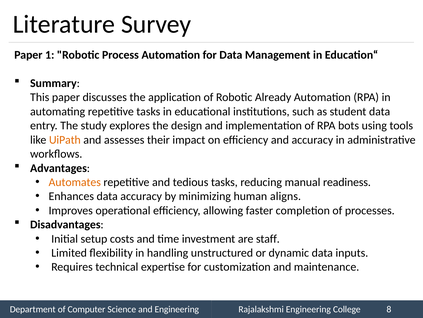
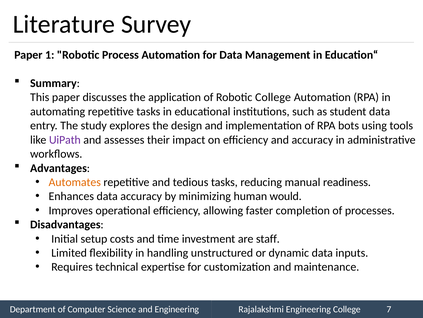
Robotic Already: Already -> College (273, 97)
UiPath colour: orange -> purple (65, 140)
aligns: aligns -> would (286, 196)
8: 8 -> 7 (389, 309)
